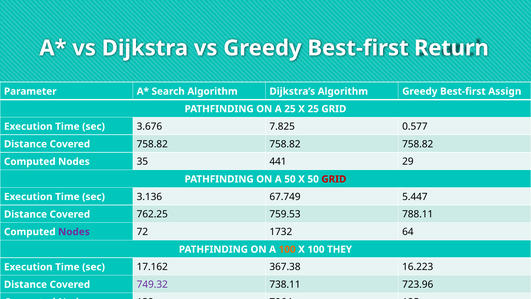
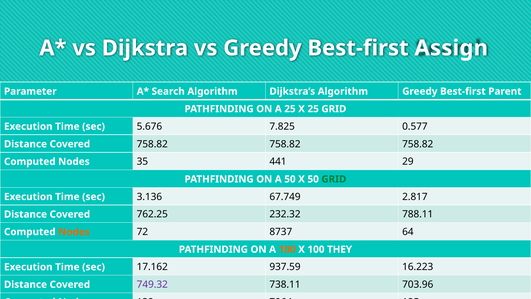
Return: Return -> Assign (451, 48)
Assign: Assign -> Parent (505, 91)
3.676: 3.676 -> 5.676 (149, 126)
GRID colour: red -> green (334, 179)
5.447: 5.447 -> 2.817 (415, 197)
759.53: 759.53 -> 232.32 (285, 214)
Nodes colour: purple -> orange (74, 232)
1732: 1732 -> 8737 (281, 232)
367.38: 367.38 -> 937.59 (285, 267)
723.96: 723.96 -> 703.96 (418, 284)
